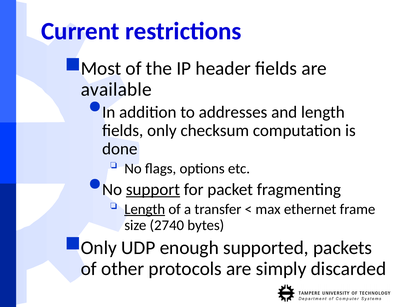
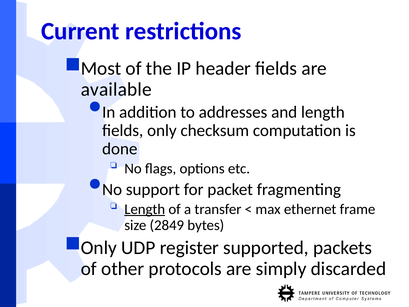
support underline: present -> none (153, 189)
2740: 2740 -> 2849 (167, 225)
enough: enough -> register (189, 248)
